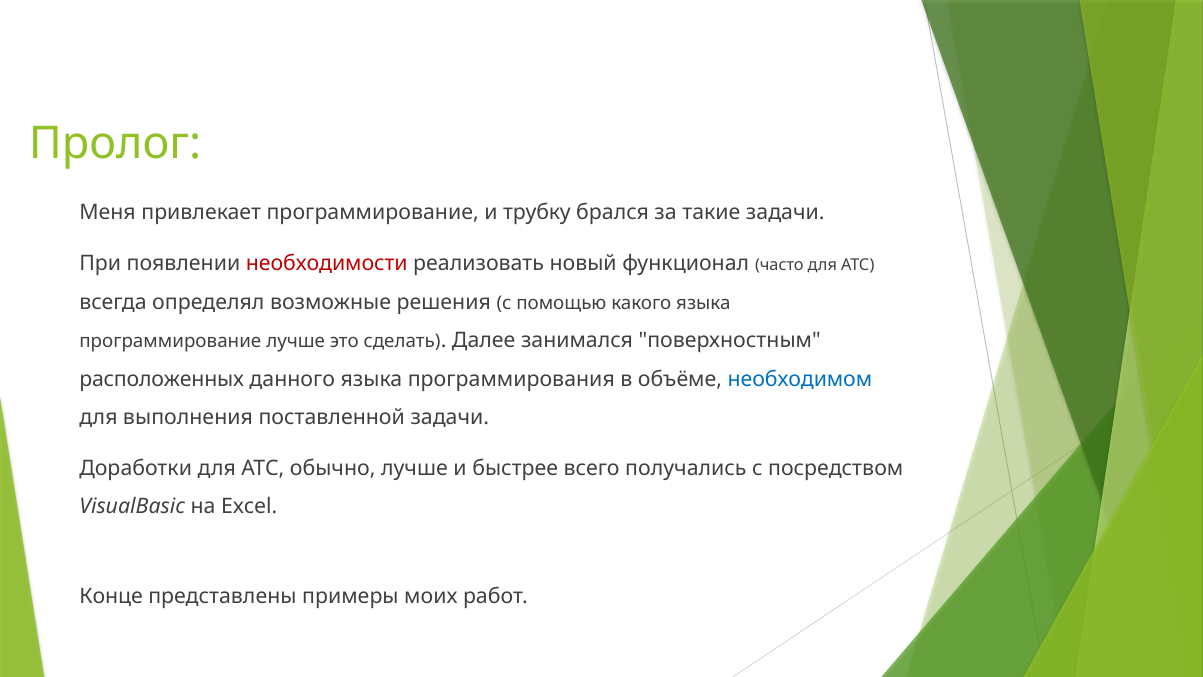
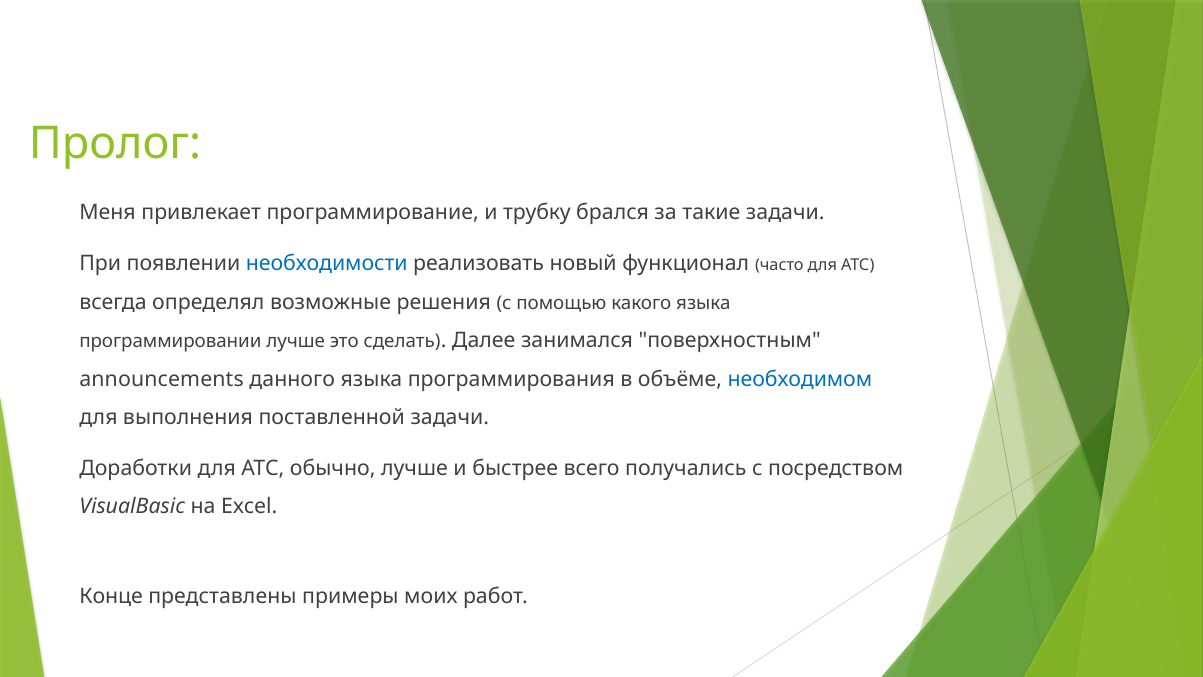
необходимости colour: red -> blue (327, 264)
программирование: программирование -> программировании (170, 341)
расположенных: расположенных -> announcements (162, 379)
